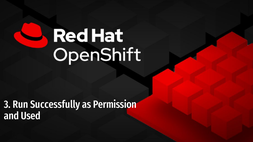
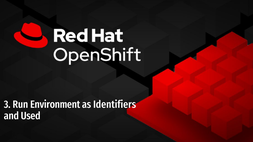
Successfully: Successfully -> Environment (55, 105)
Permission: Permission -> Identifiers (115, 105)
